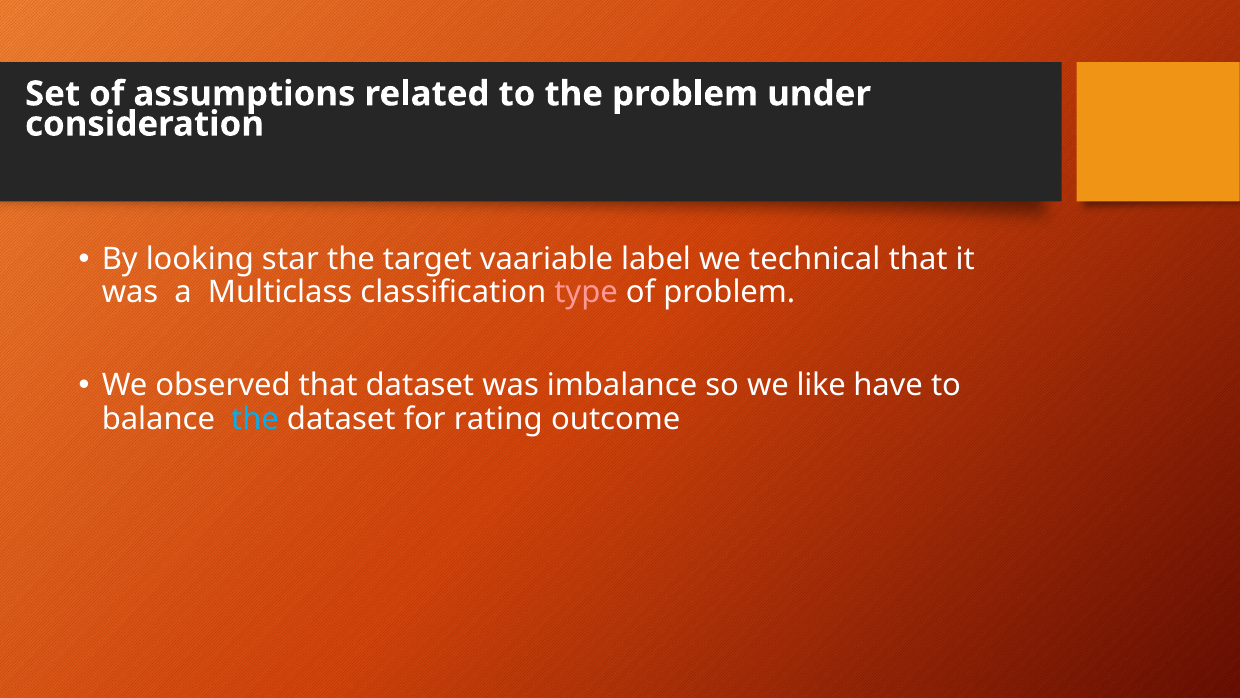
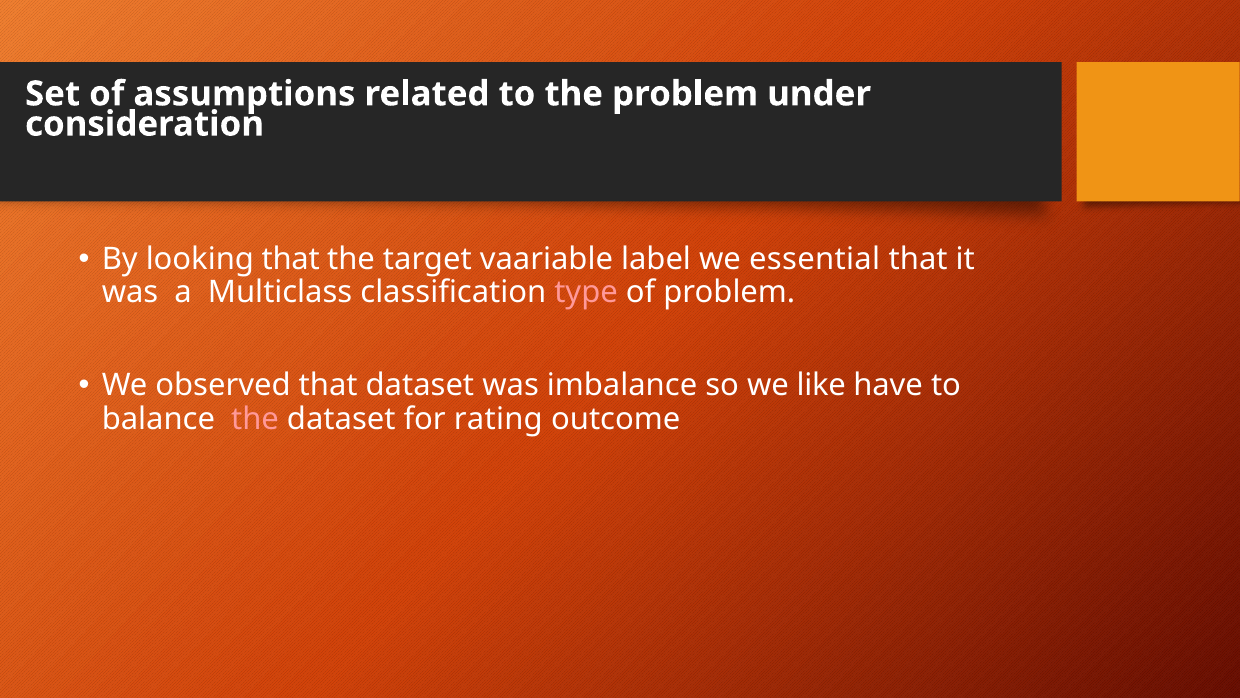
looking star: star -> that (291, 259)
technical: technical -> essential (815, 259)
the colour: light blue -> pink (255, 419)
